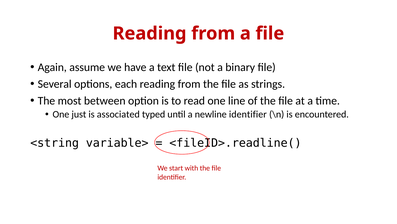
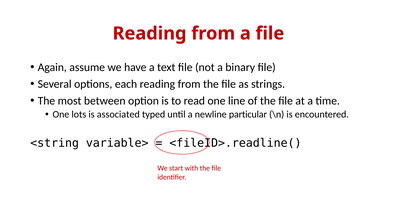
just: just -> lots (79, 114)
newline identifier: identifier -> particular (248, 114)
